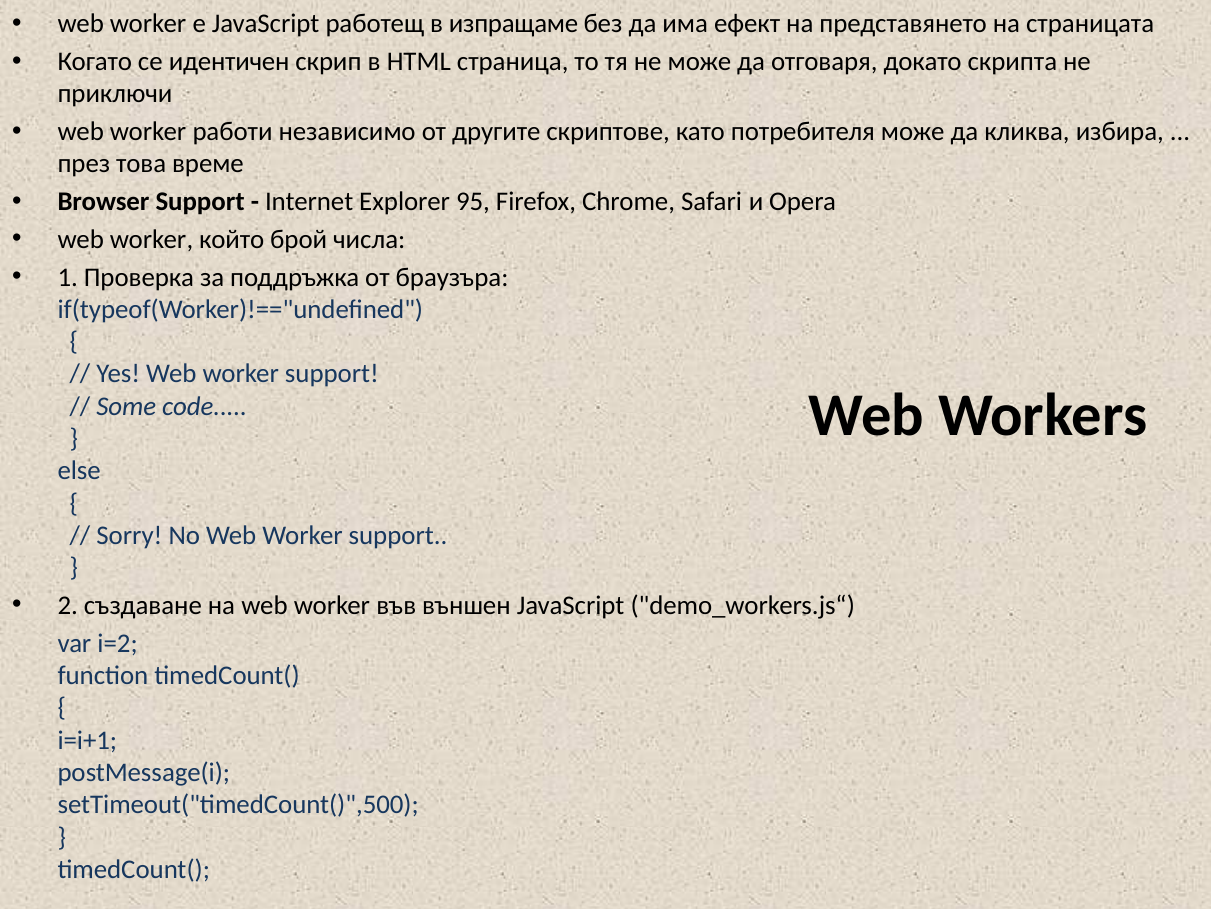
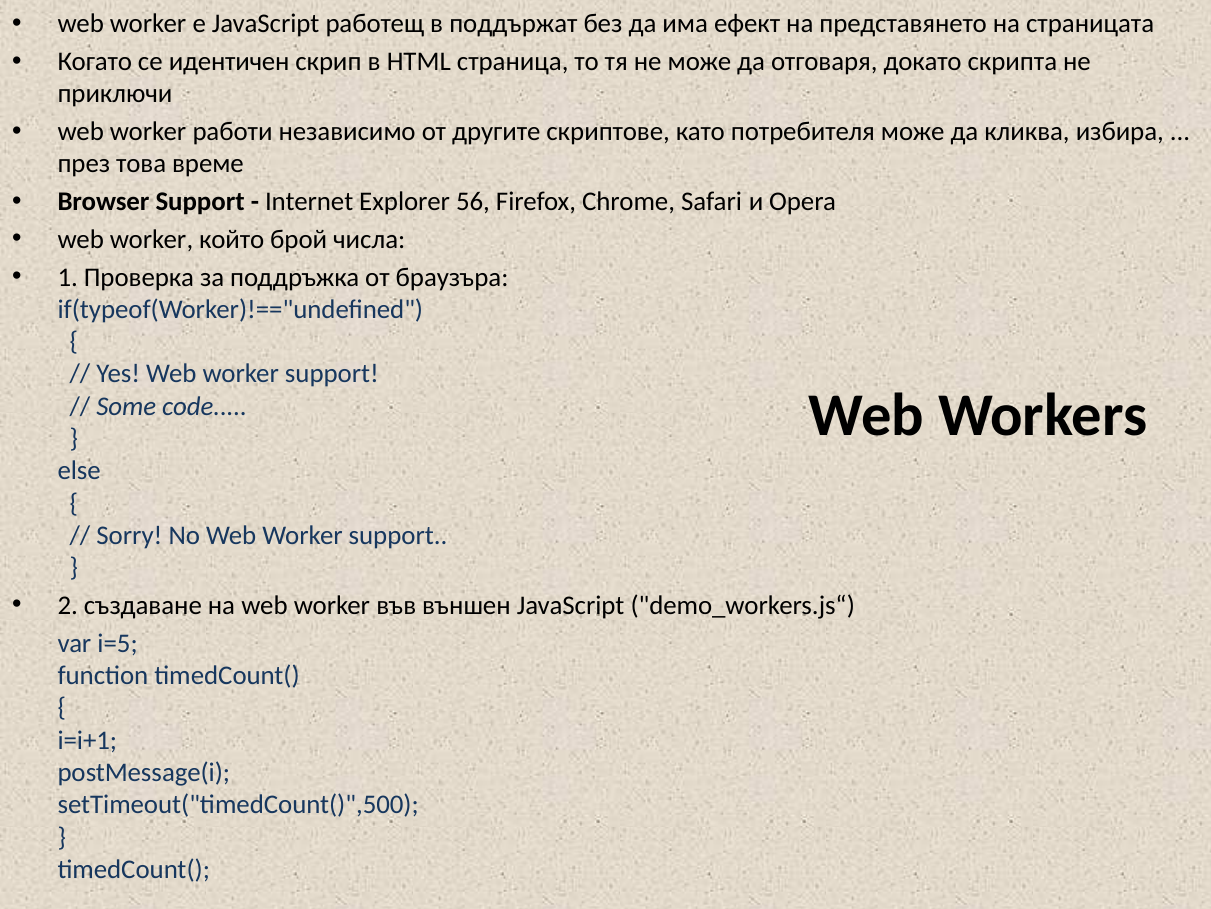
изпращаме: изпращаме -> поддържат (513, 24)
95: 95 -> 56 (473, 202)
i=2: i=2 -> i=5 (118, 643)
